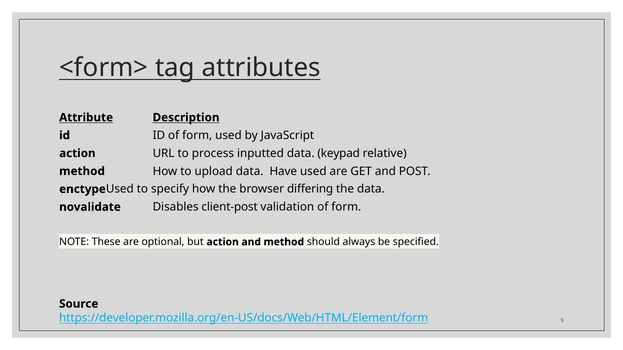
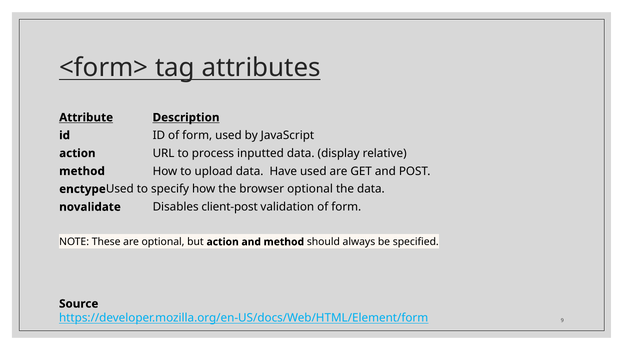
keypad: keypad -> display (339, 153)
browser differing: differing -> optional (310, 189)
